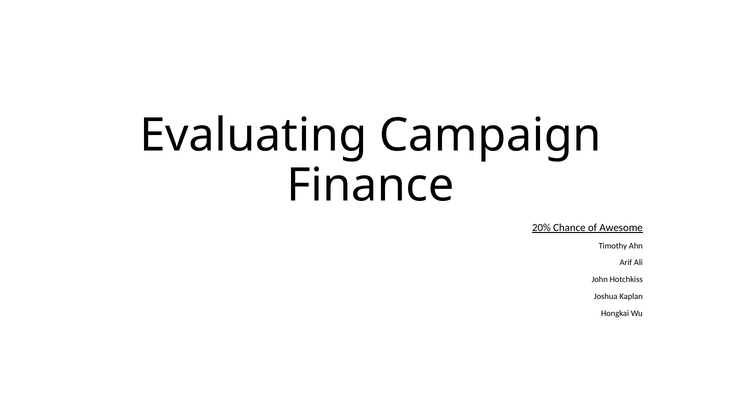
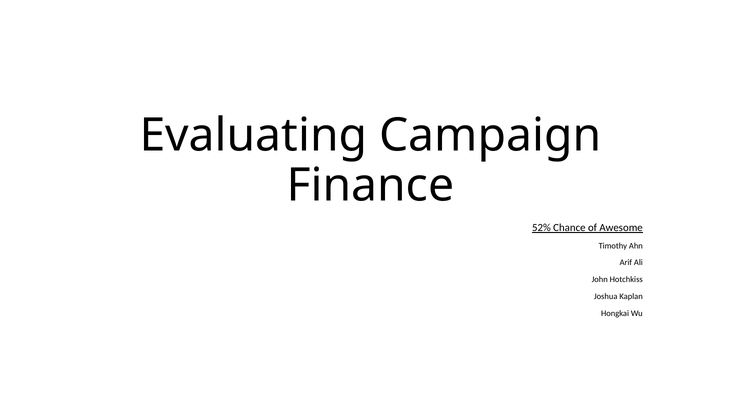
20%: 20% -> 52% (541, 227)
